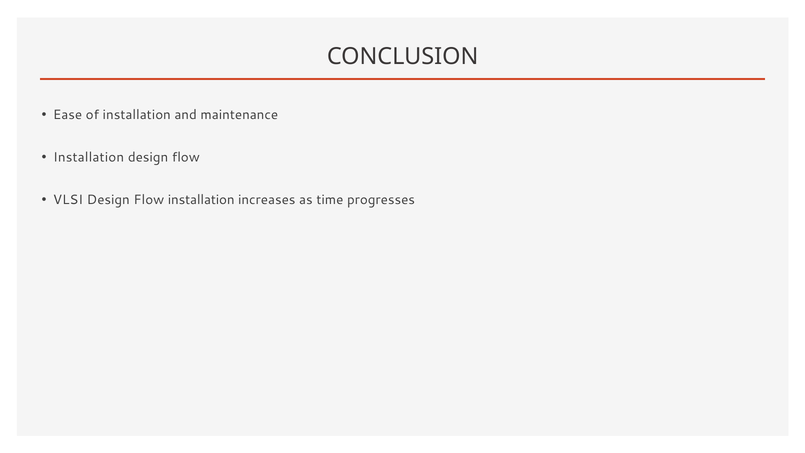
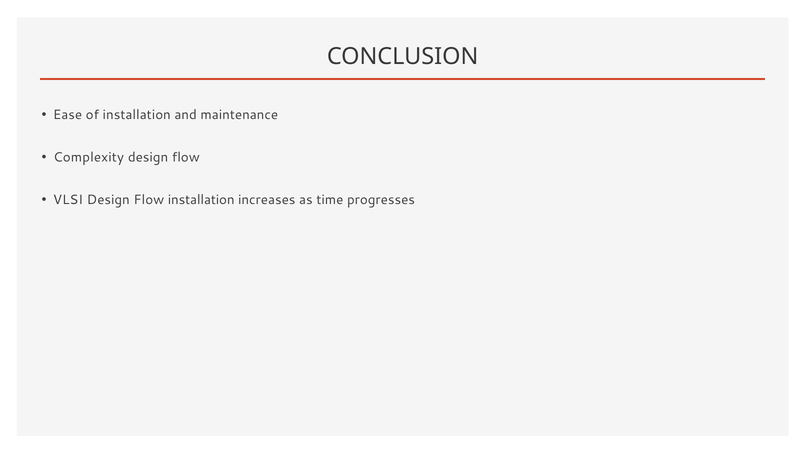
Installation: Installation -> Complexity (89, 157)
